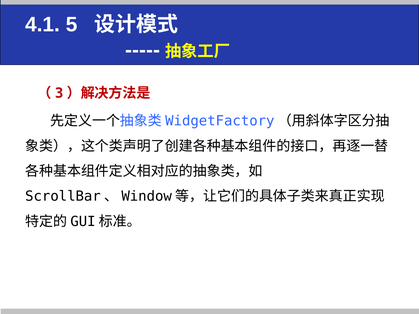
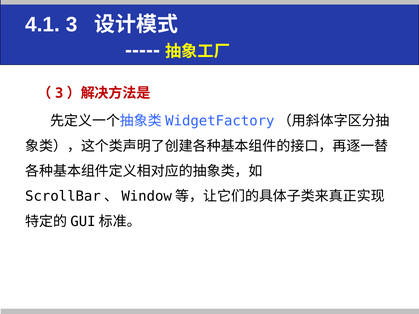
5: 5 -> 3 (72, 25)
